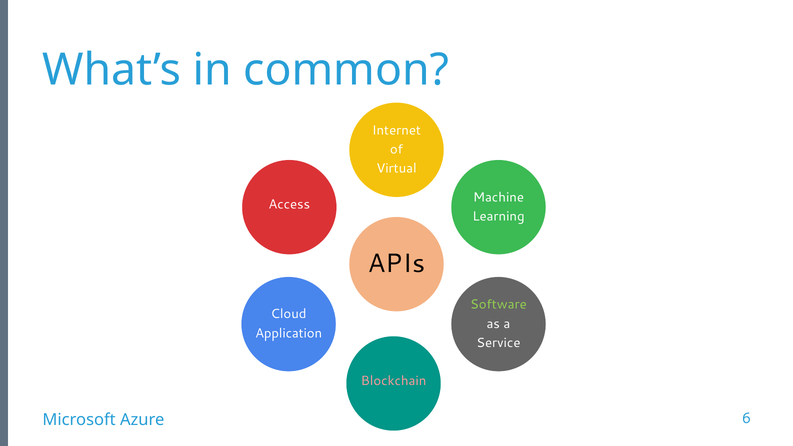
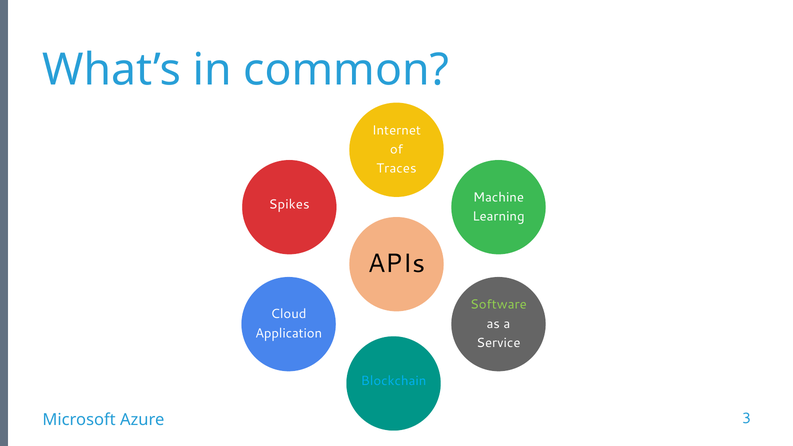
Virtual: Virtual -> Traces (396, 169)
Access: Access -> Spikes (289, 205)
Blockchain colour: pink -> light blue (394, 381)
6: 6 -> 3 (746, 418)
